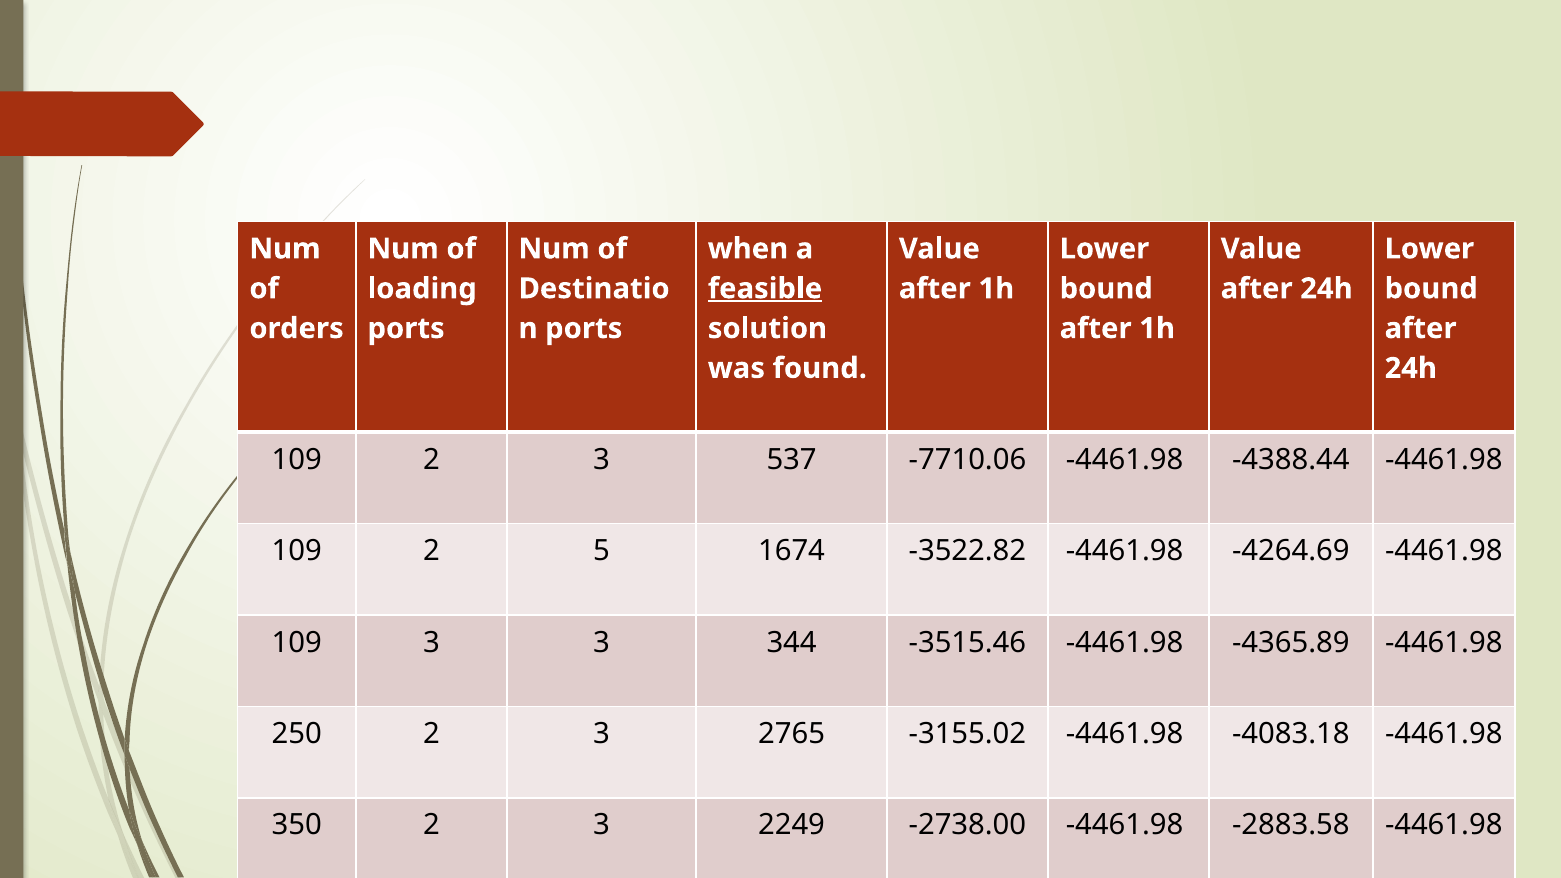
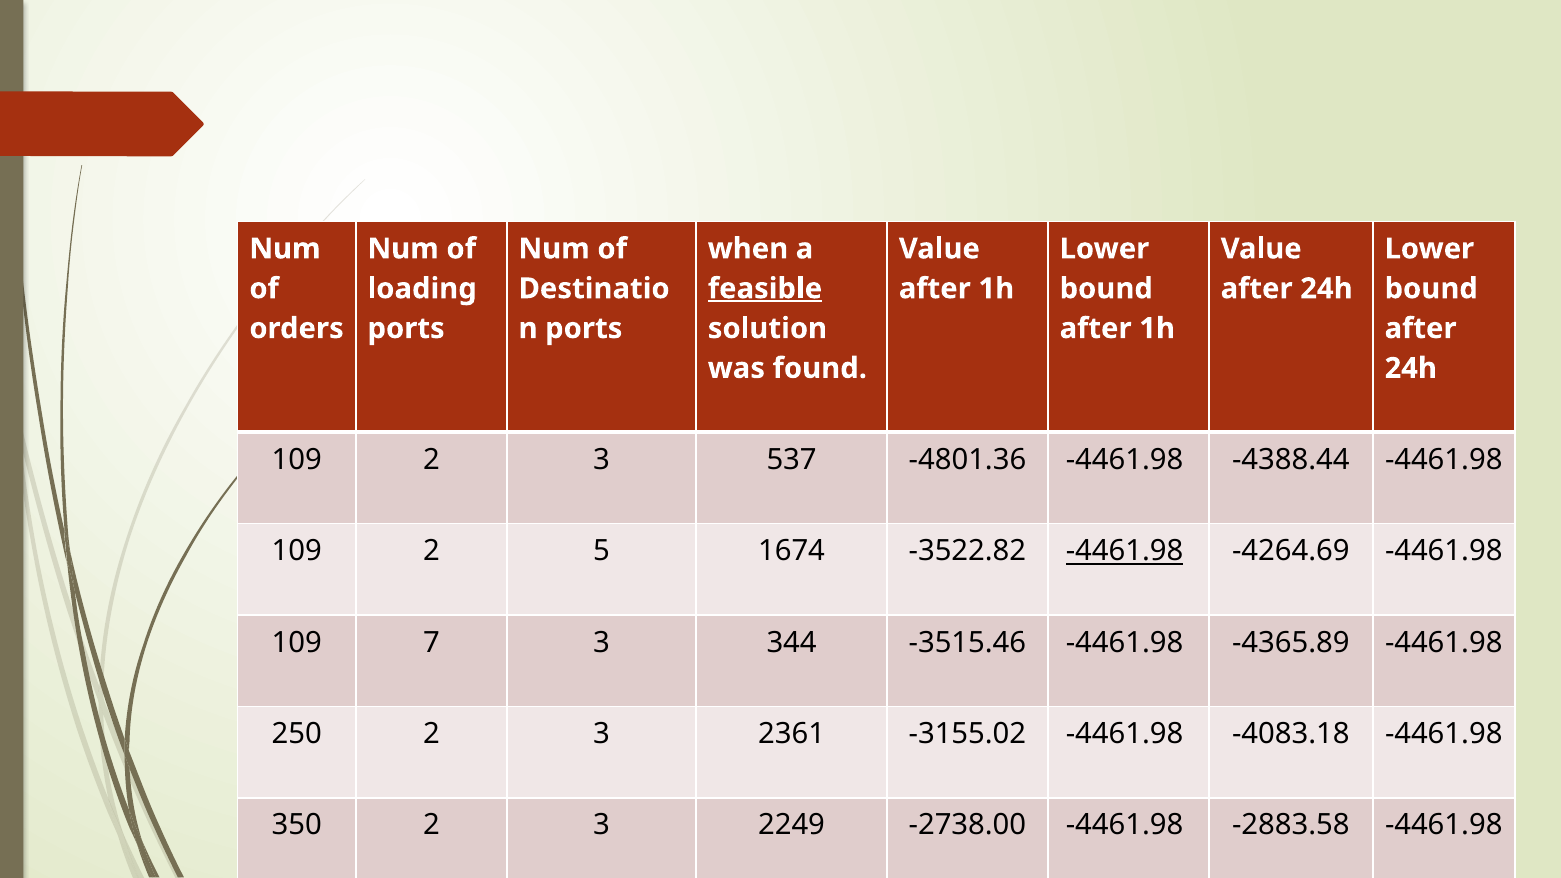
-7710.06: -7710.06 -> -4801.36 (967, 460)
-4461.98 underline: none -> present (1125, 551)
109 3: 3 -> 7 (431, 642)
2765: 2765 -> 2361 (792, 734)
